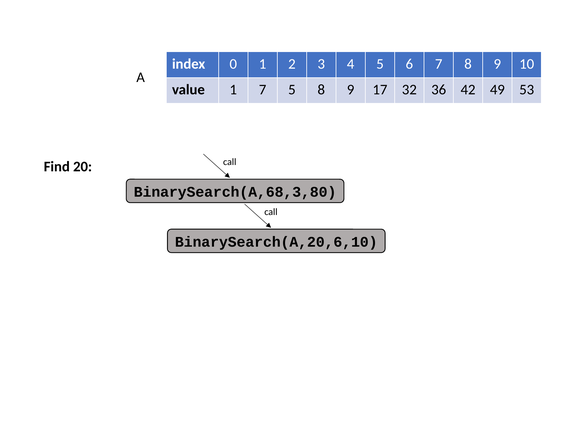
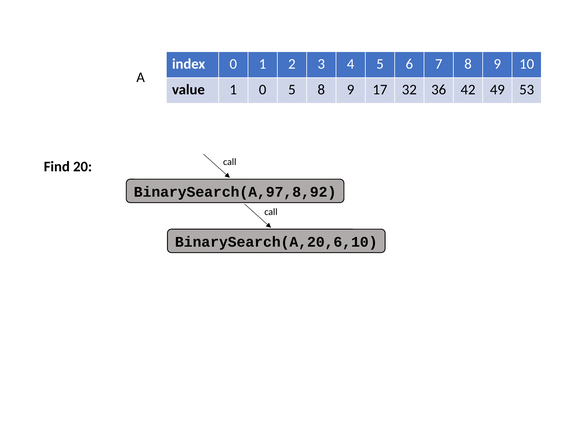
1 7: 7 -> 0 (263, 90)
BinarySearch(A,68,3,80: BinarySearch(A,68,3,80 -> BinarySearch(A,97,8,92 (235, 192)
